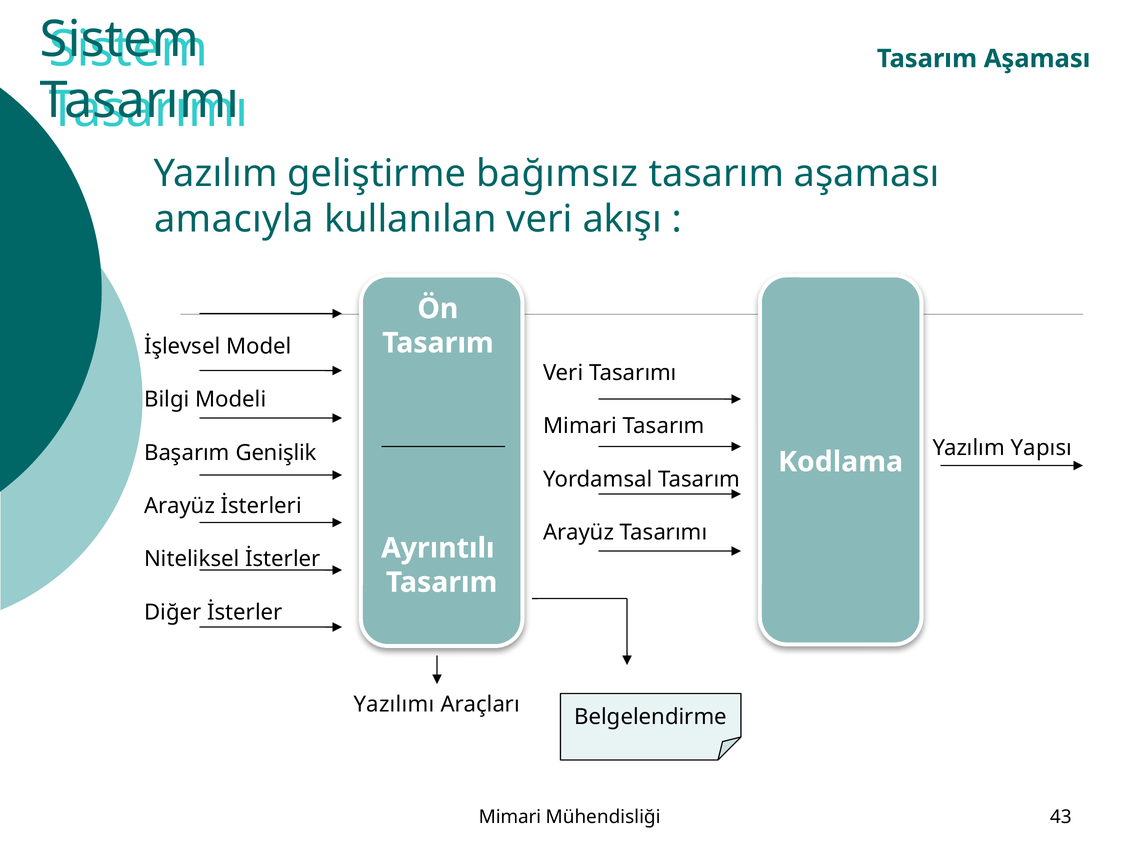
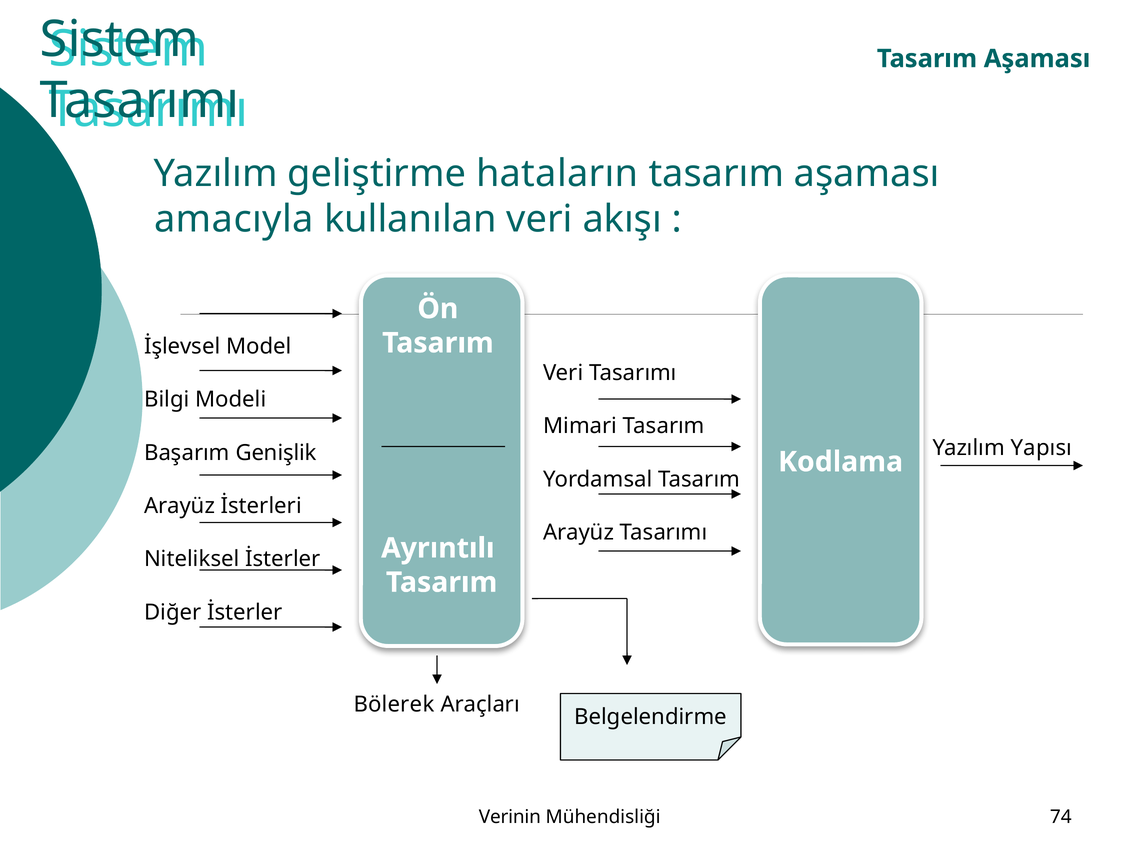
bağımsız: bağımsız -> hataların (557, 174)
Yazılımı: Yazılımı -> Bölerek (394, 704)
Mimari: Mimari -> Verinin (510, 817)
43: 43 -> 74 (1061, 817)
